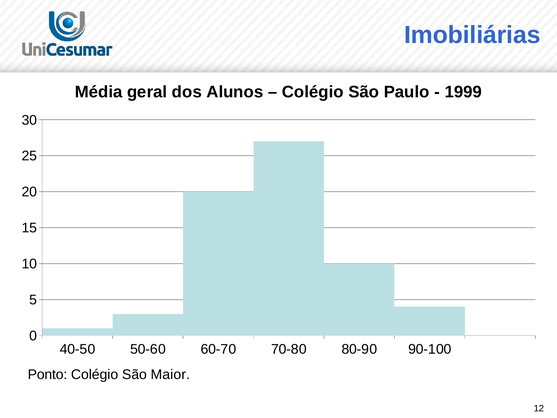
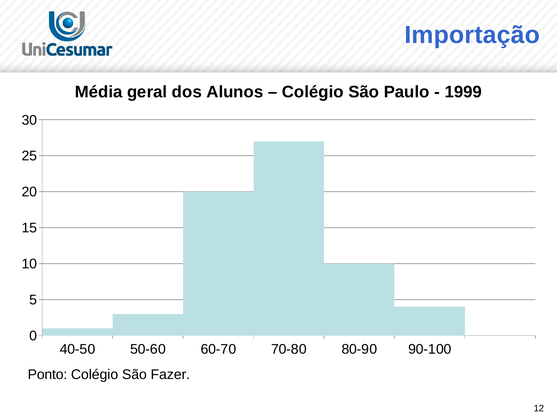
Imobiliárias: Imobiliárias -> Importação (472, 35)
Maior: Maior -> Fazer (170, 374)
